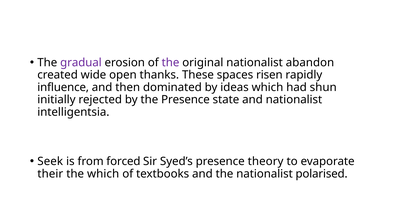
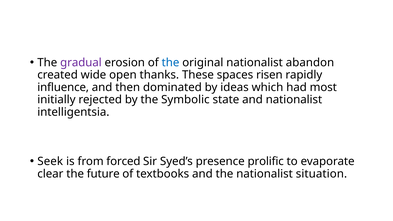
the colour: purple -> blue (171, 62)
shun: shun -> most (323, 87)
the Presence: Presence -> Symbolic (185, 100)
theory: theory -> prolific (266, 161)
their: their -> clear (50, 174)
the which: which -> future (103, 174)
polarised: polarised -> situation (321, 174)
